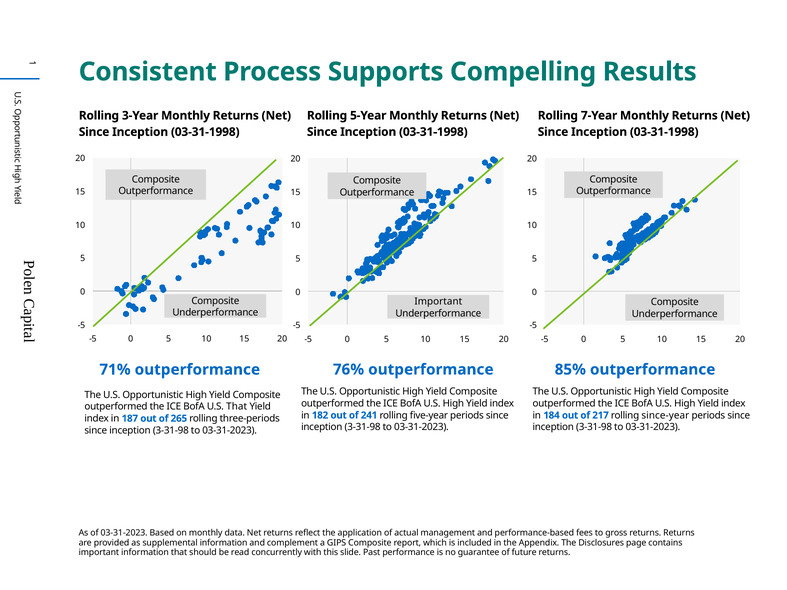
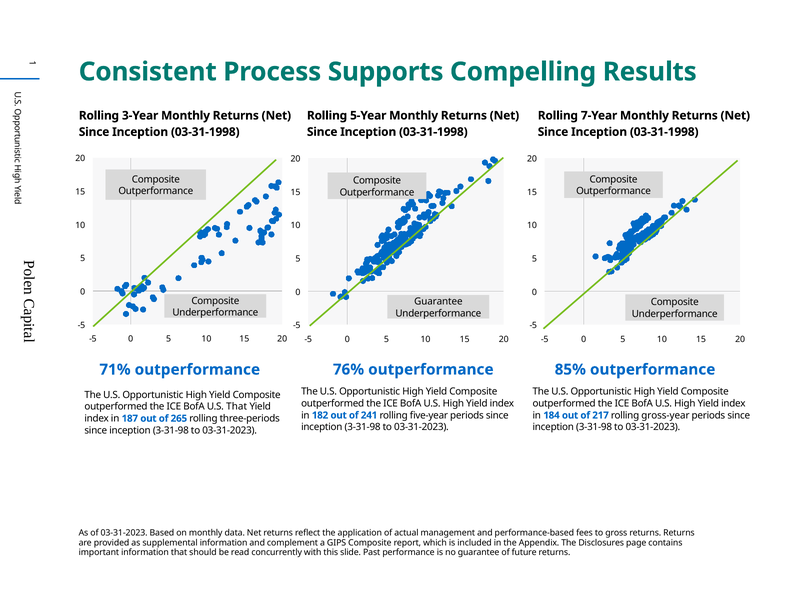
Important: Important -> Guarantee (438, 302)
since-year: since-year -> gross-year (665, 416)
